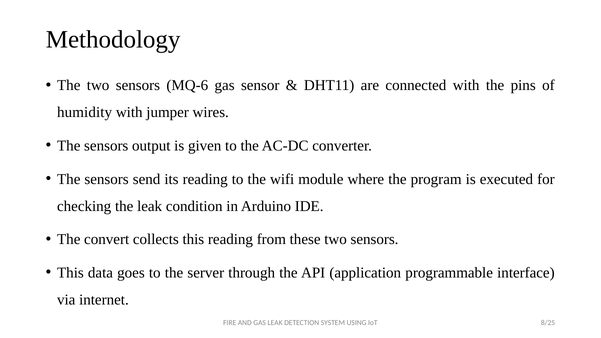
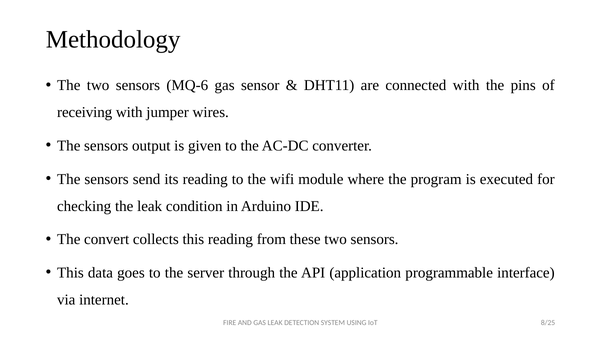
humidity: humidity -> receiving (85, 112)
